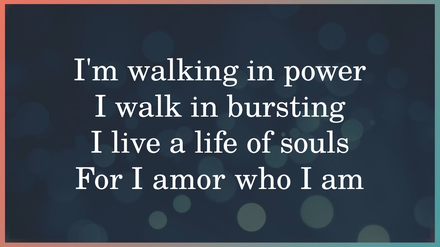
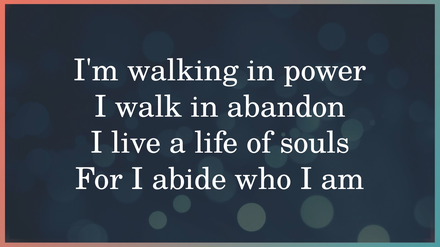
bursting: bursting -> abandon (286, 107)
amor: amor -> abide (189, 180)
